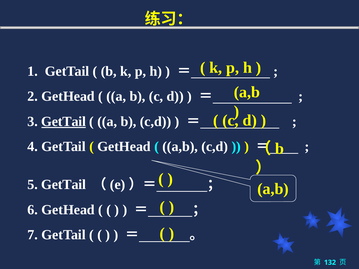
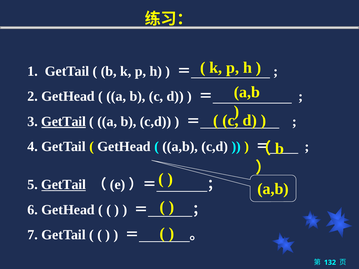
GetTail underline: none -> present (64, 185)
